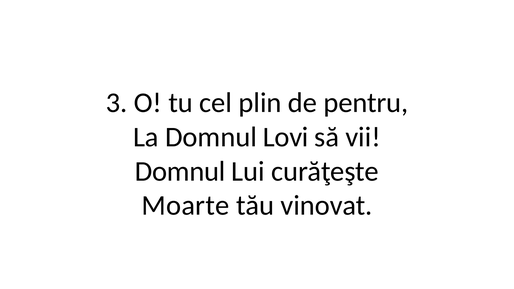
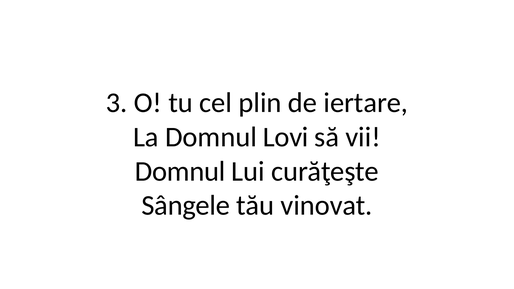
pentru: pentru -> iertare (366, 103)
Moarte: Moarte -> Sângele (186, 206)
